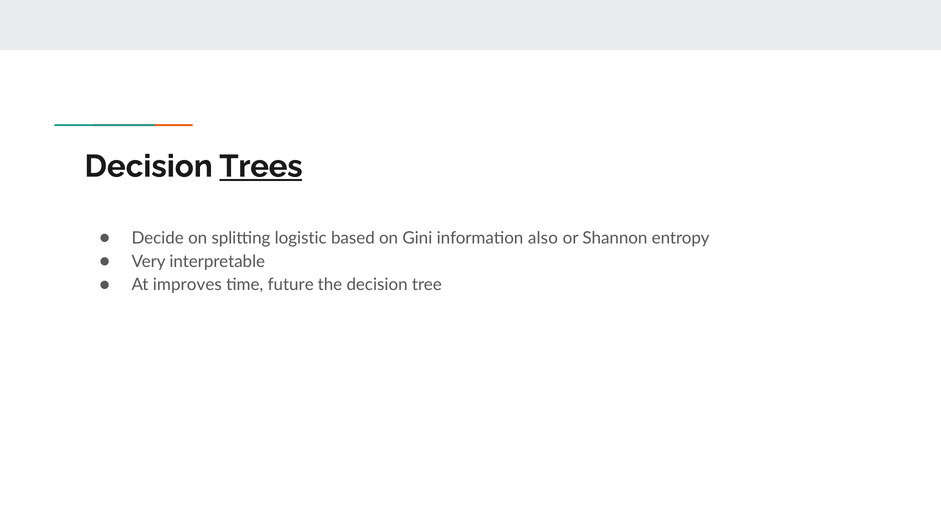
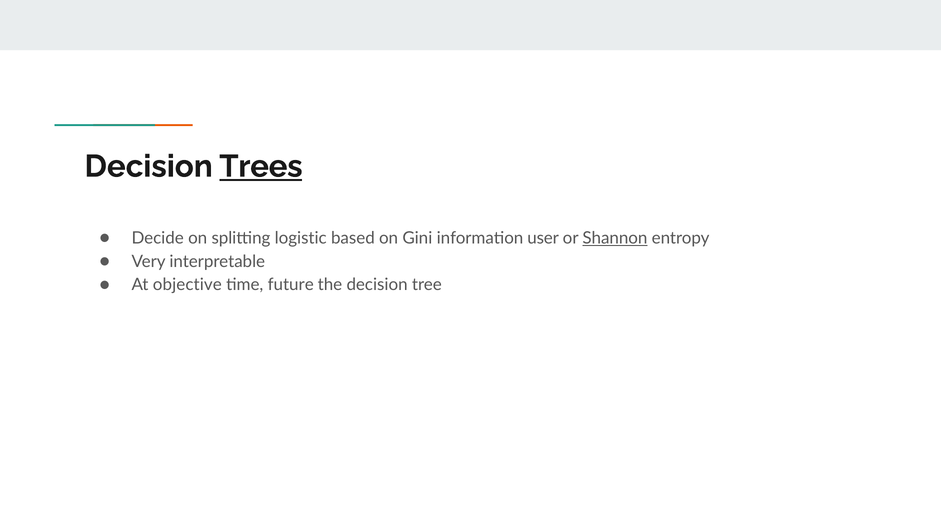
also: also -> user (543, 238)
Shannon underline: none -> present (615, 238)
improves: improves -> objective (187, 284)
